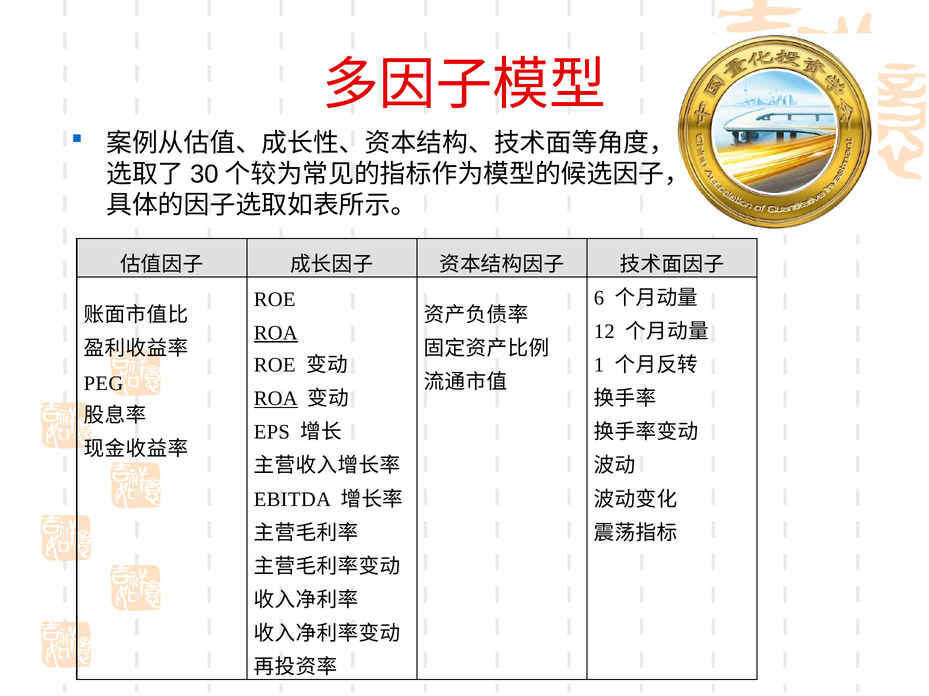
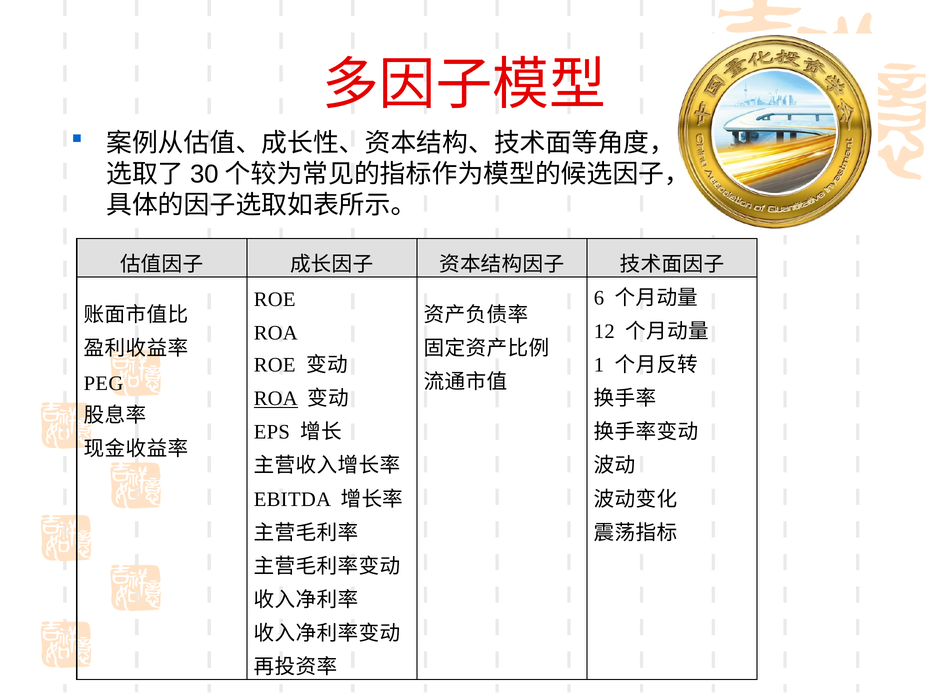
ROA underline: present -> none (276, 333)
